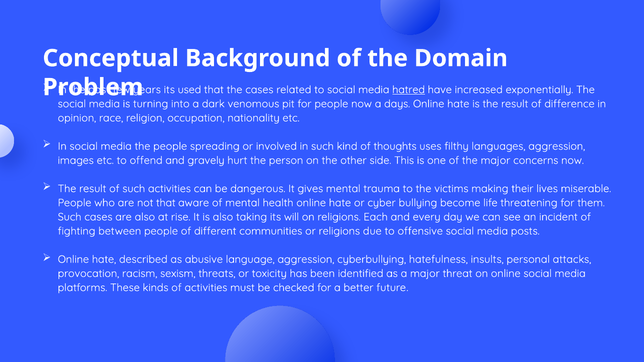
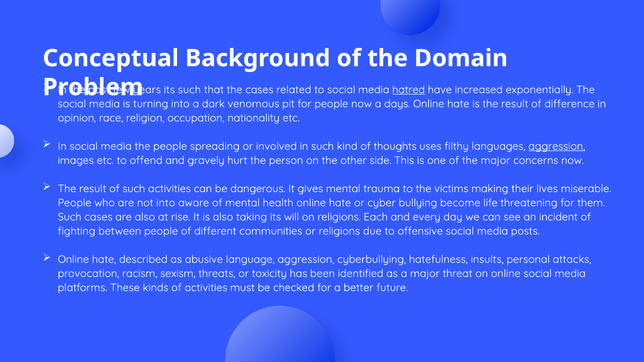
its used: used -> such (189, 90)
aggression underline: none -> present (557, 146)
not that: that -> into (166, 203)
